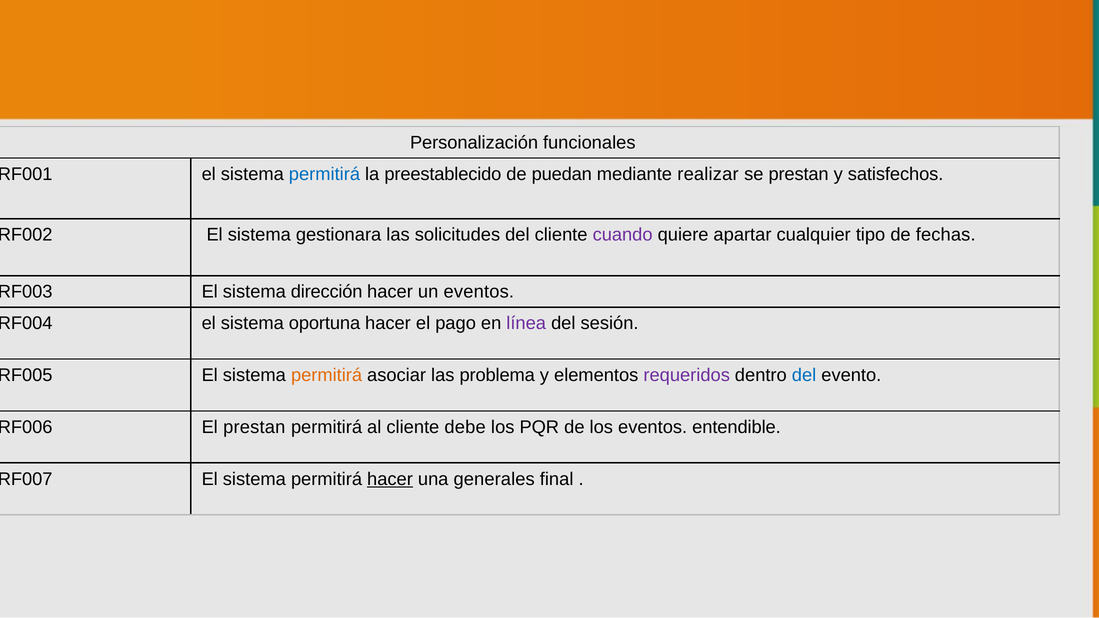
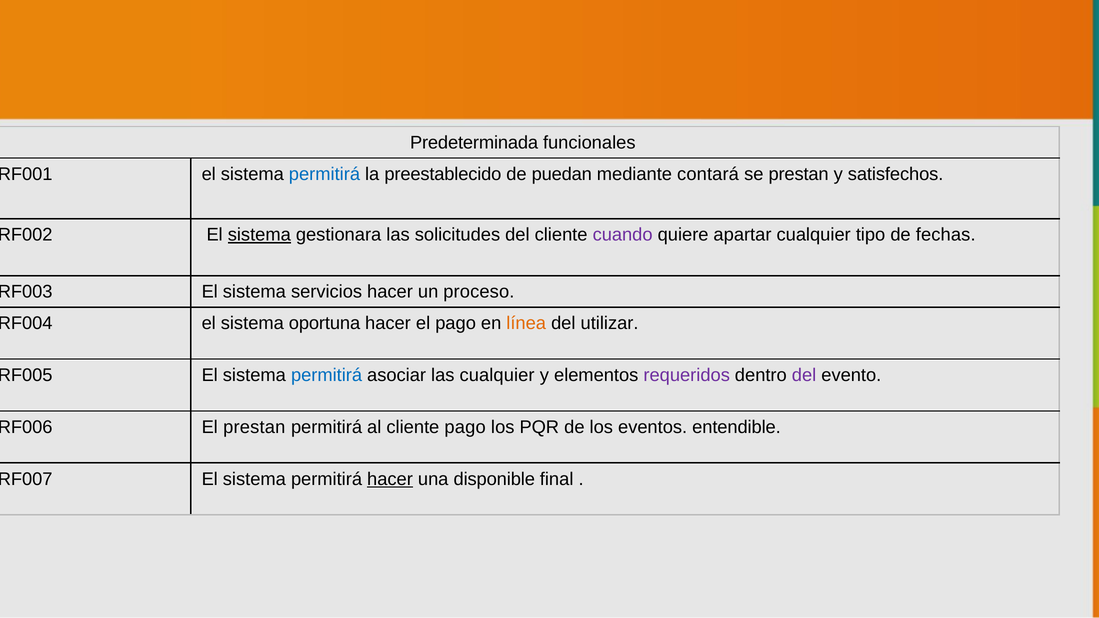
Personalización: Personalización -> Predeterminada (474, 143)
realizar: realizar -> contará (708, 174)
sistema underline: none -> present (259, 235)
dirección: dirección -> servicios (327, 292)
un eventos: eventos -> proceso (479, 292)
línea colour: purple -> orange (526, 323)
sesión: sesión -> utilizar (610, 323)
permitirá colour: orange -> blue (327, 375)
las problema: problema -> cualquier (497, 375)
del colour: blue -> purple (804, 375)
cliente debe: debe -> pago (465, 427)
generales: generales -> disponible (494, 479)
